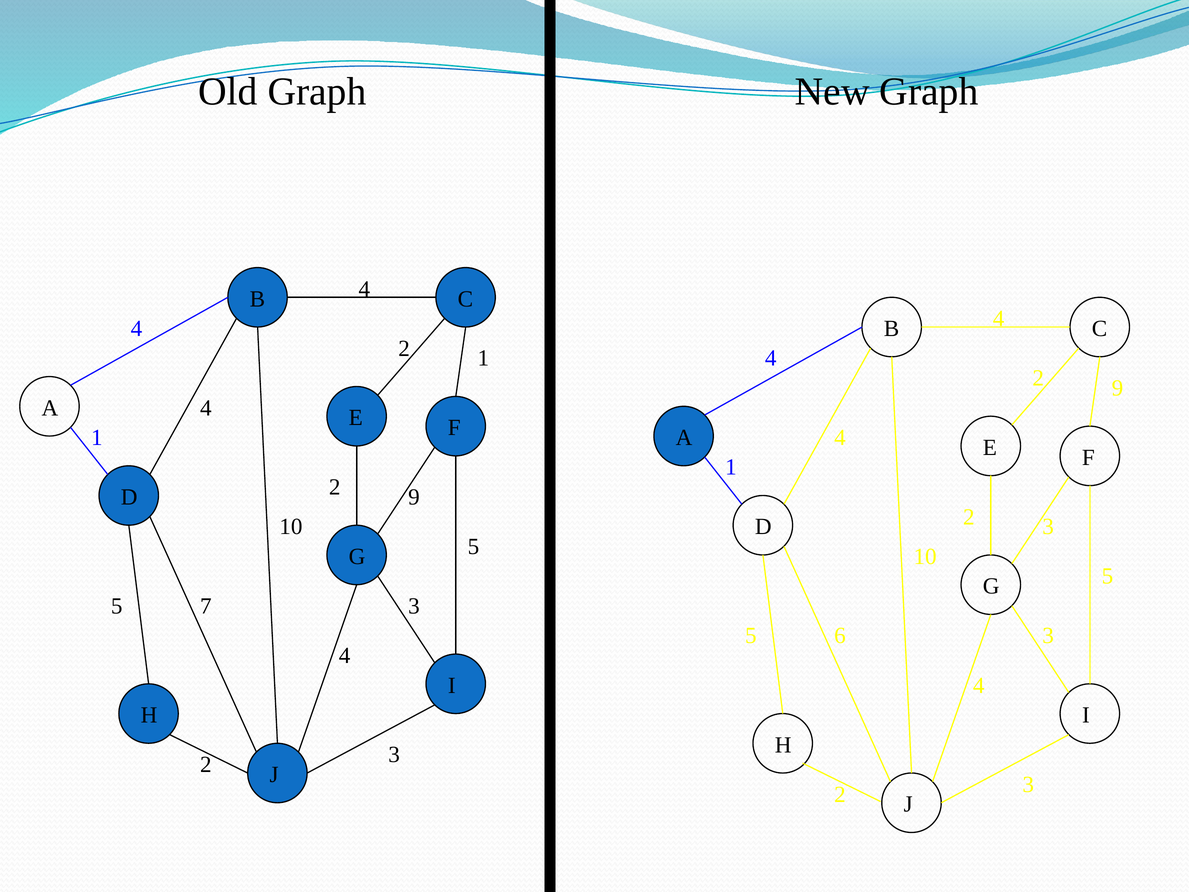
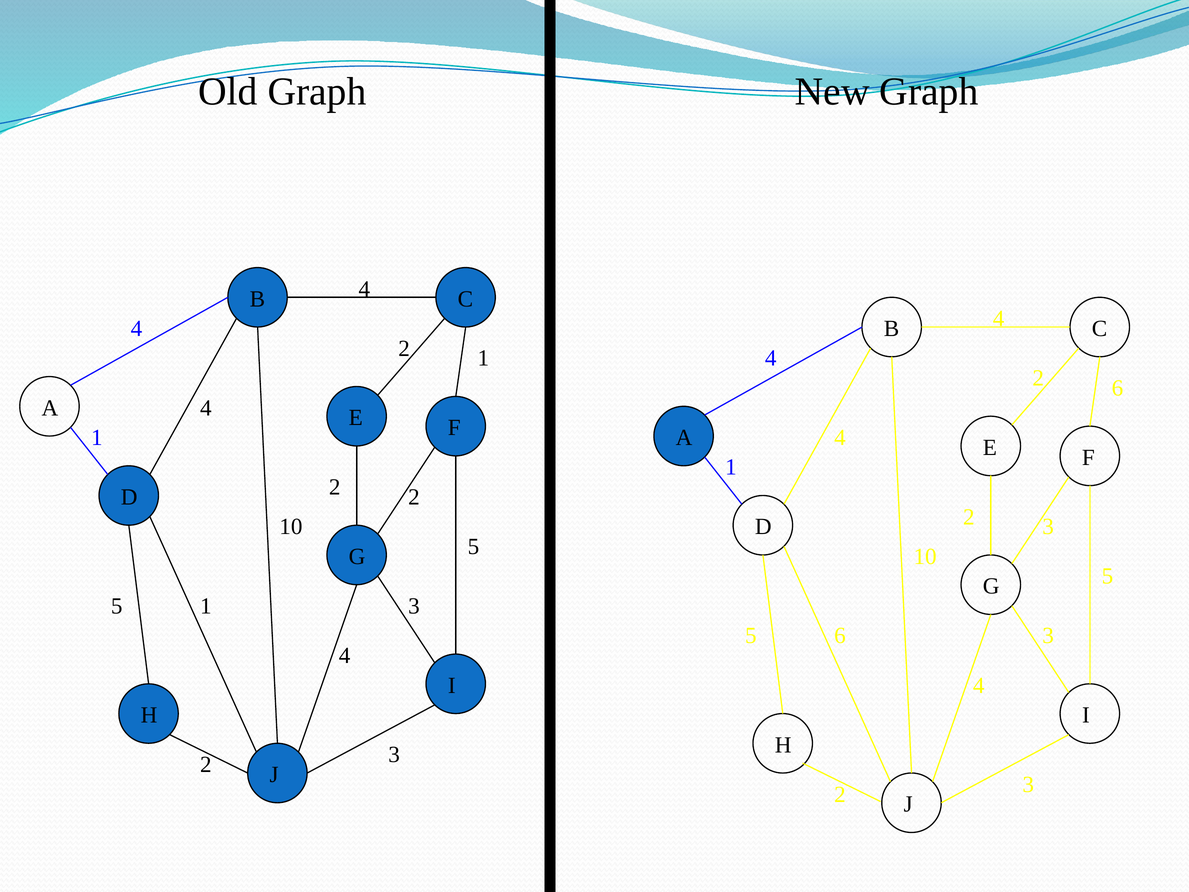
9: 9 -> 6 (1117, 388)
9: 9 -> 2 (414, 497)
5 7: 7 -> 1 (206, 606)
